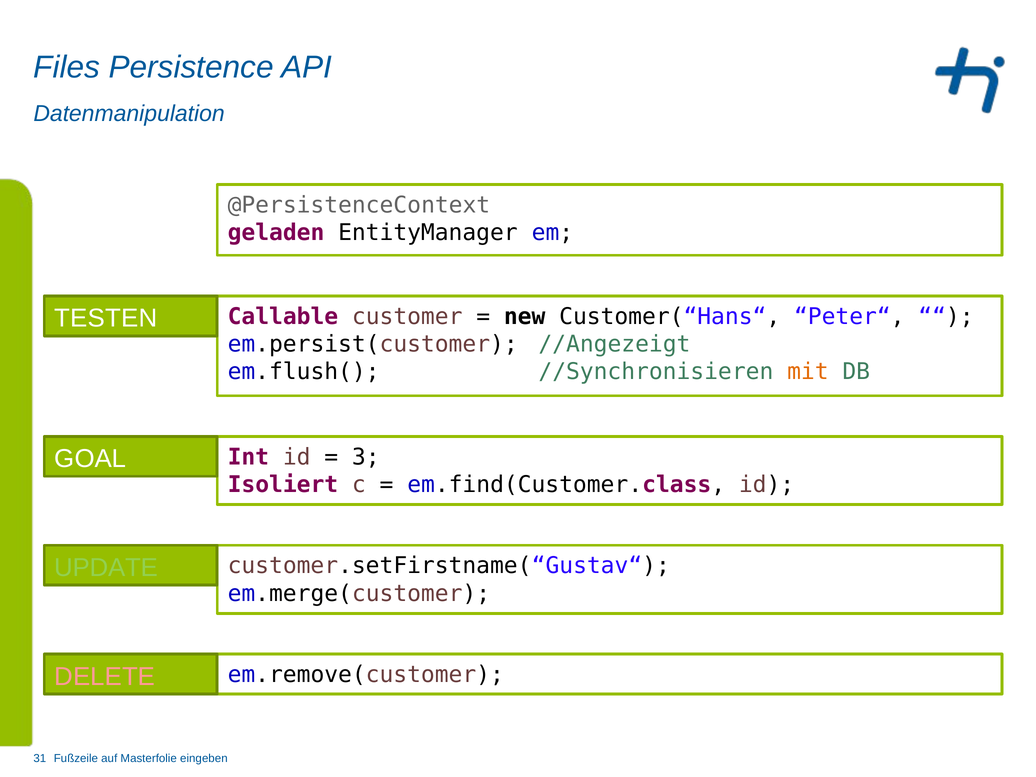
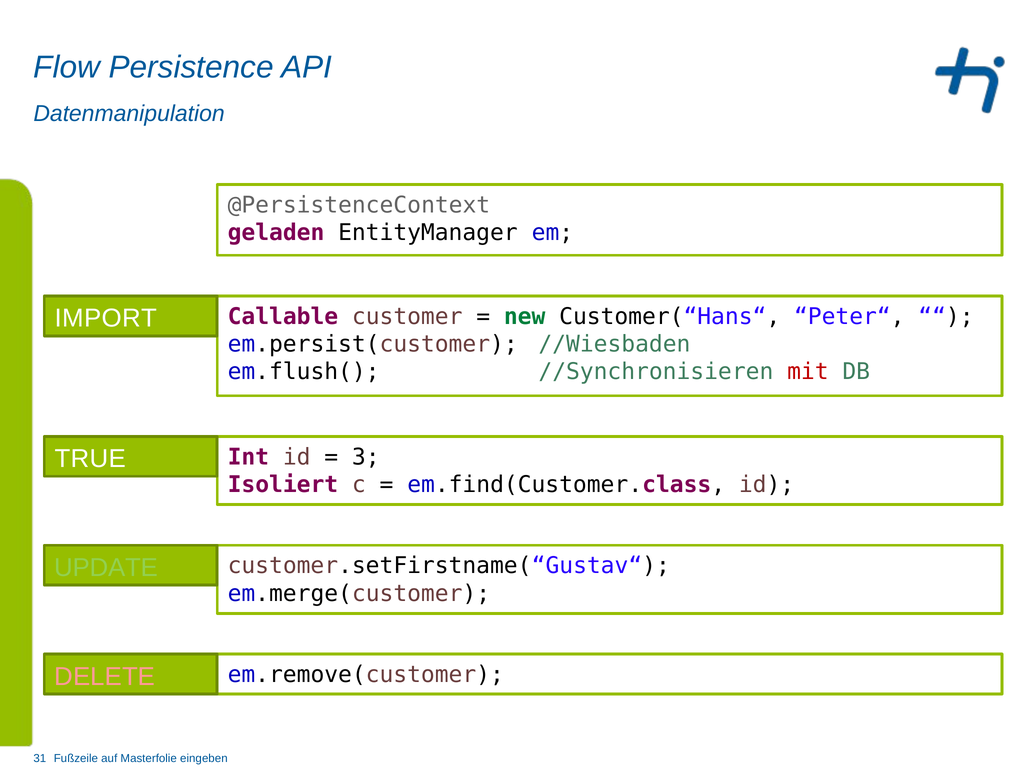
Files: Files -> Flow (67, 67)
TESTEN: TESTEN -> IMPORT (106, 318)
new colour: black -> green (525, 316)
//Angezeigt: //Angezeigt -> //Wiesbaden (614, 344)
mit colour: orange -> red (808, 372)
GOAL: GOAL -> TRUE (90, 459)
